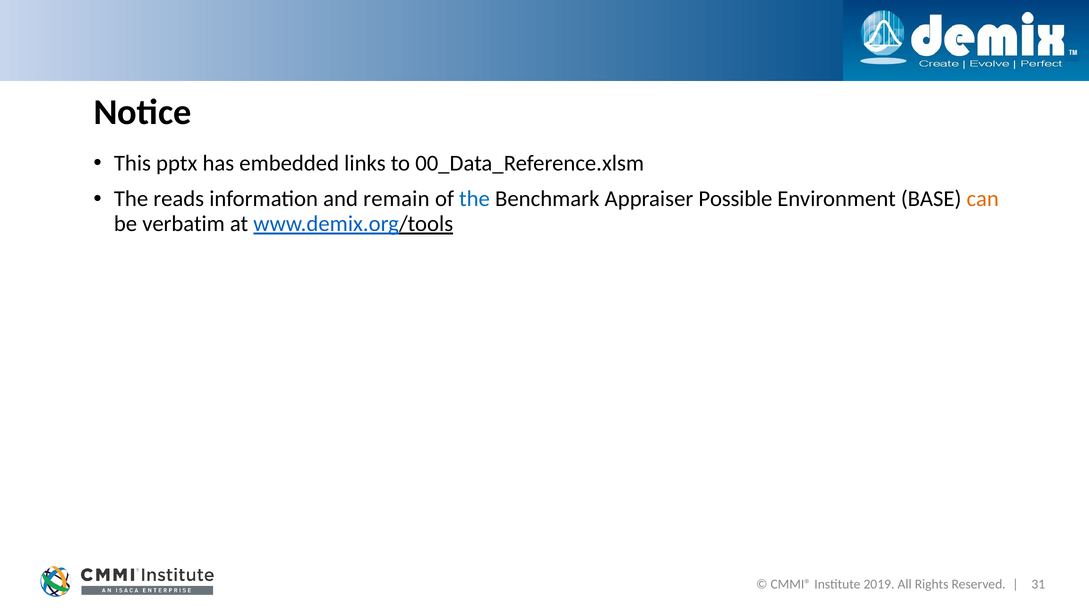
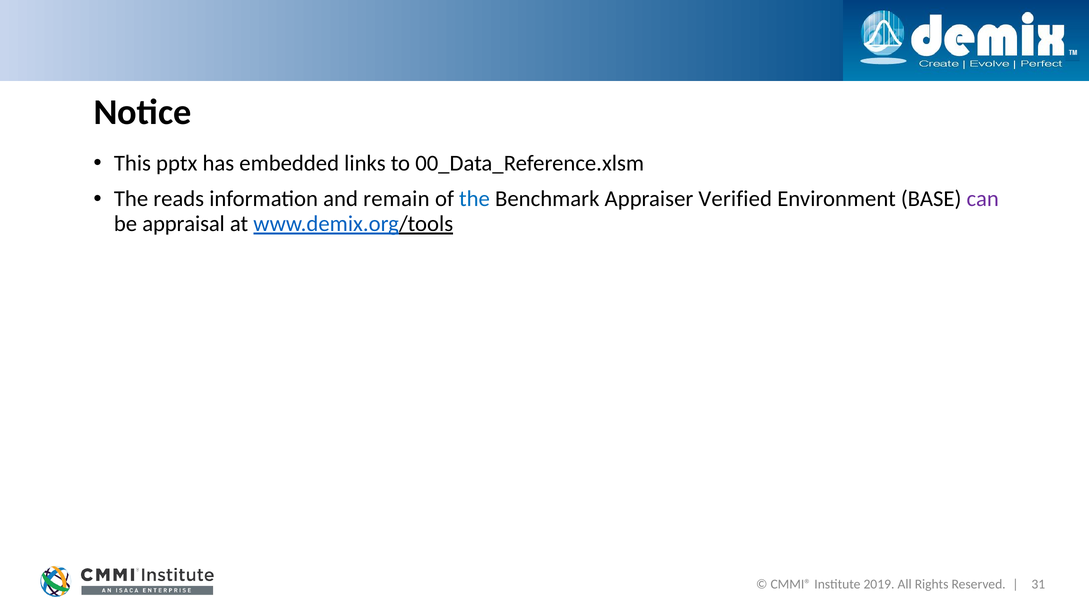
Possible: Possible -> Verified (735, 199)
can colour: orange -> purple (983, 199)
verbatim: verbatim -> appraisal (184, 224)
